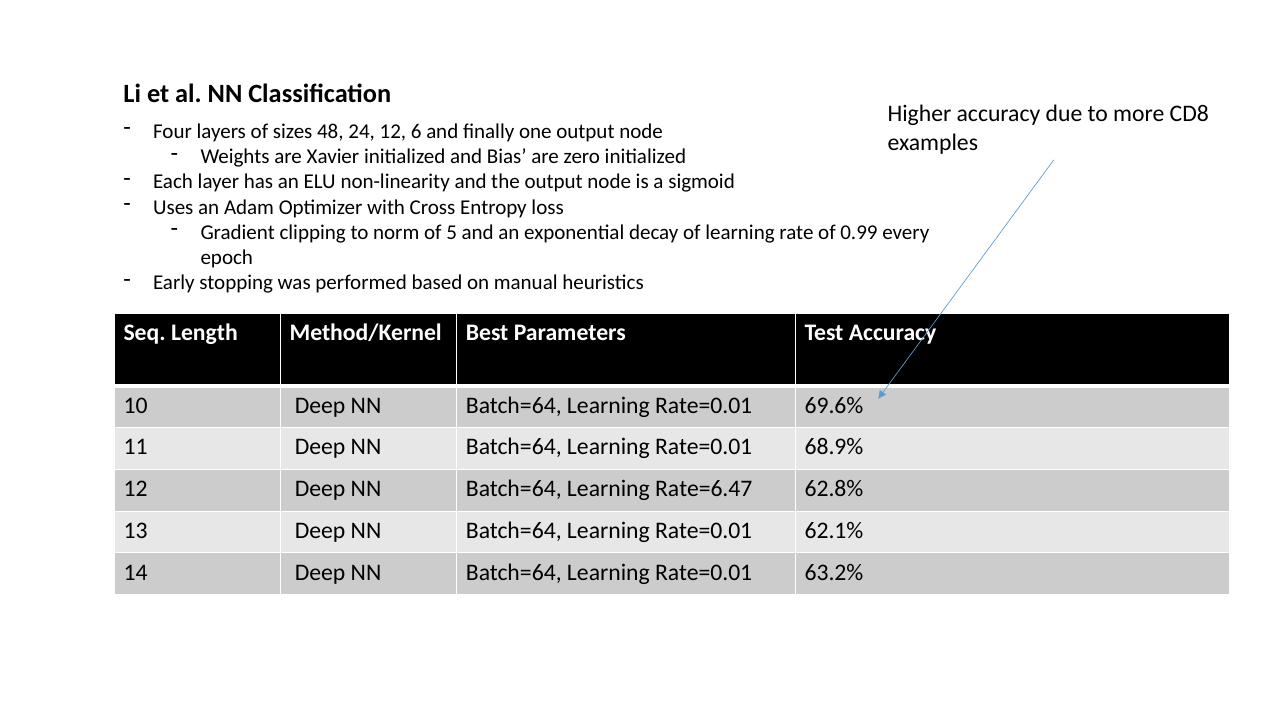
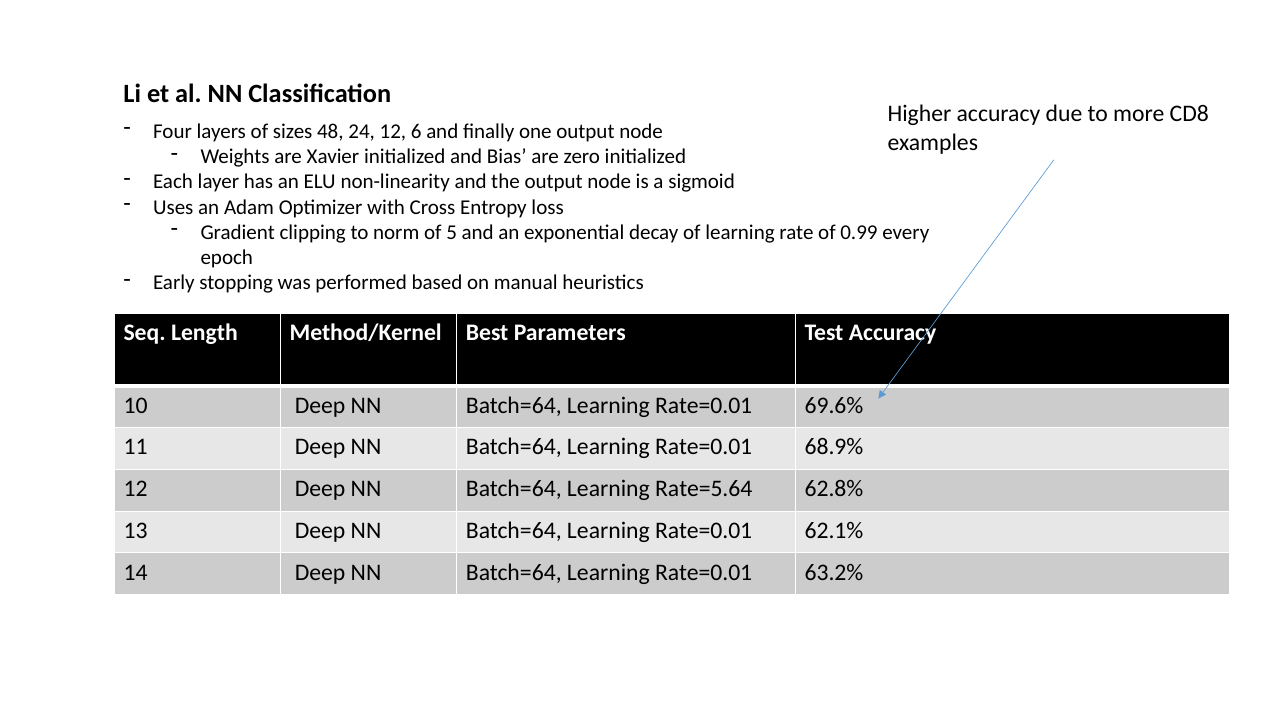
Rate=6.47: Rate=6.47 -> Rate=5.64 (704, 489)
